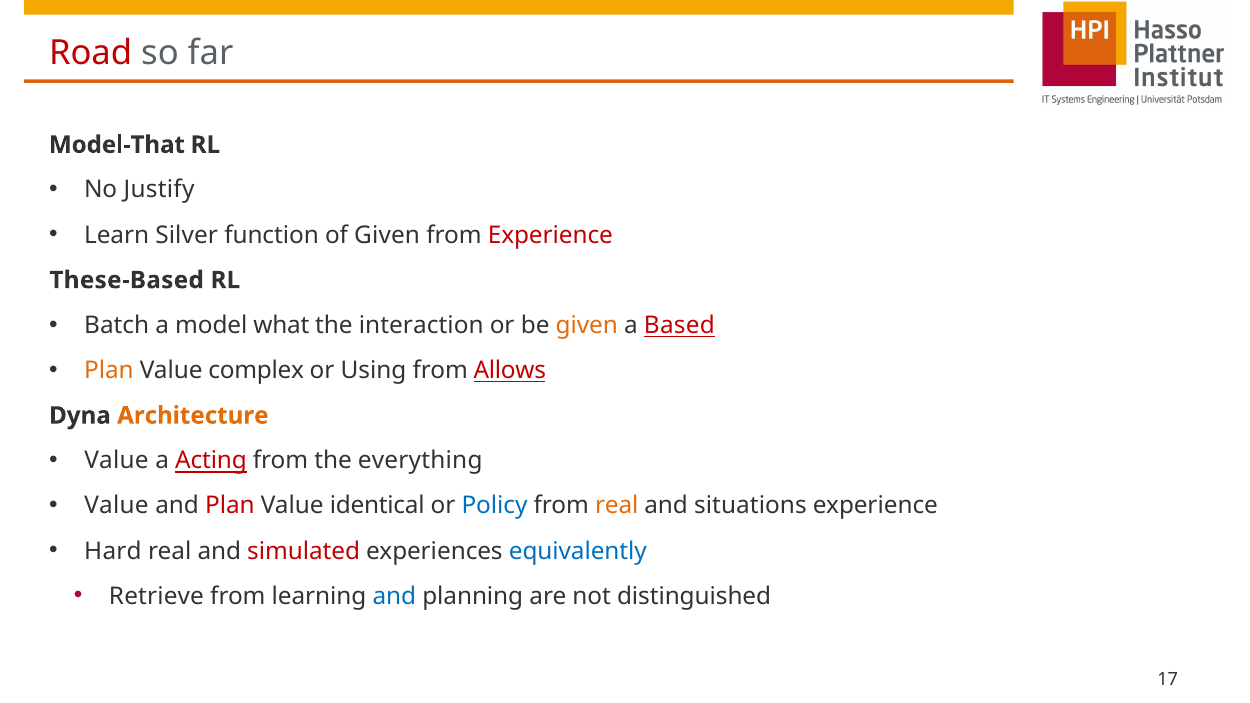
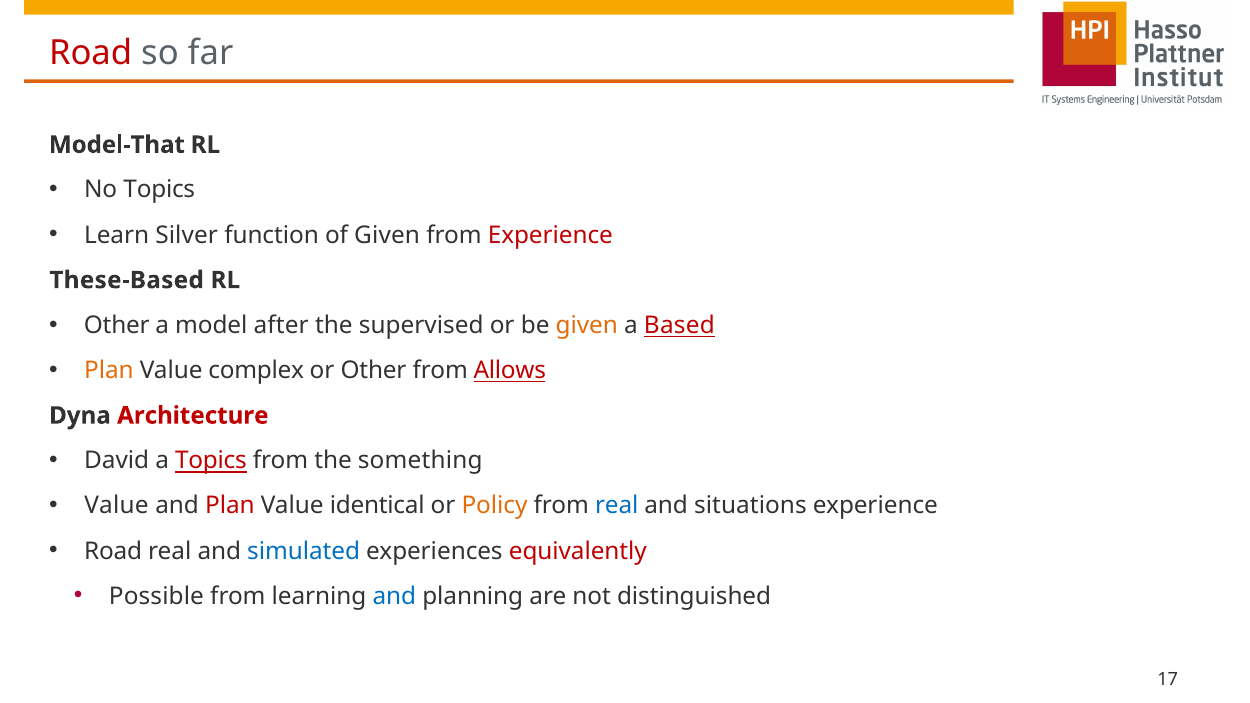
No Justify: Justify -> Topics (159, 190)
Batch: Batch -> Other (117, 325)
what: what -> after (281, 325)
interaction: interaction -> supervised (421, 325)
or Using: Using -> Other (374, 371)
Architecture colour: orange -> red (193, 416)
Value: Value -> David (117, 461)
a Acting: Acting -> Topics (211, 461)
everything: everything -> something (420, 461)
Policy colour: blue -> orange (494, 506)
real colour: orange -> blue (617, 506)
Hard: Hard -> Road (113, 551)
simulated colour: red -> blue (304, 551)
equivalently colour: blue -> red (578, 551)
Retrieve: Retrieve -> Possible (156, 596)
